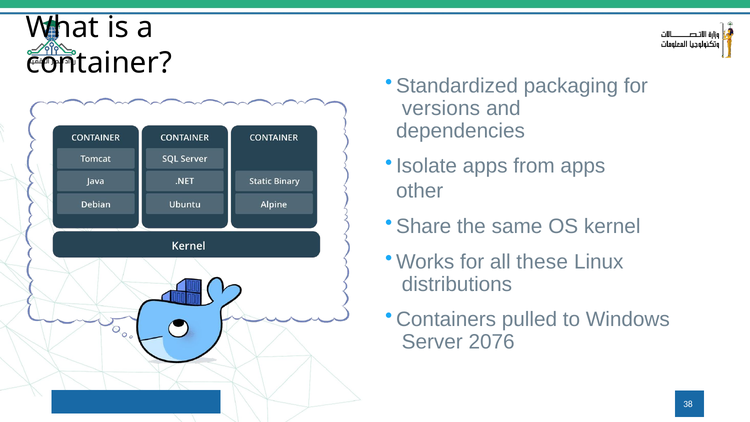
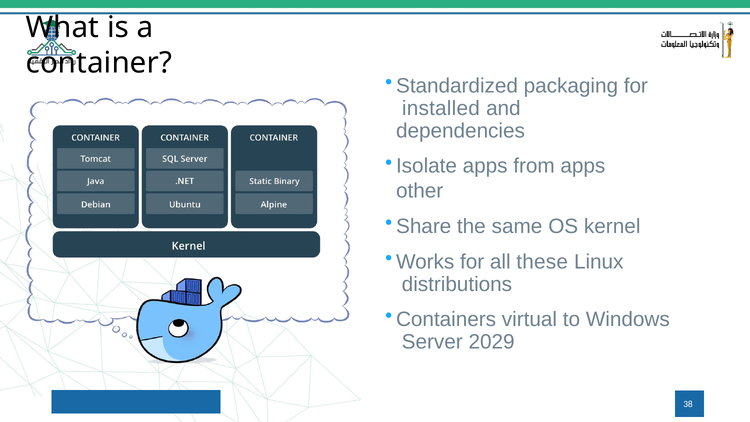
versions: versions -> installed (441, 108)
pulled: pulled -> virtual (529, 319)
2076: 2076 -> 2029 (492, 342)
